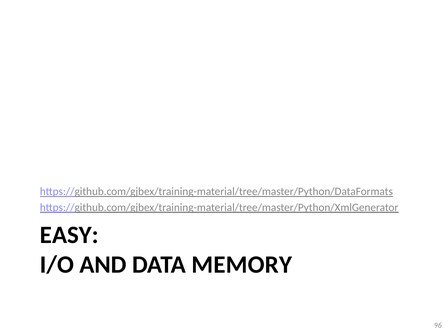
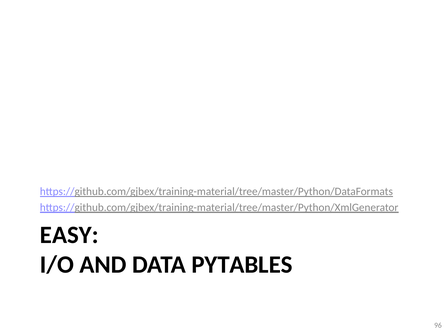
MEMORY: MEMORY -> PYTABLES (242, 265)
